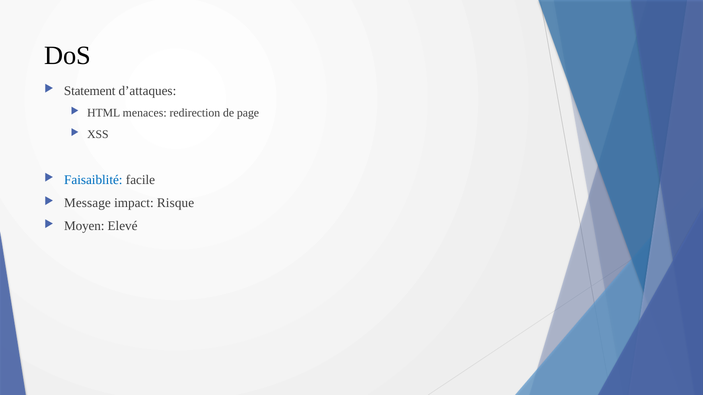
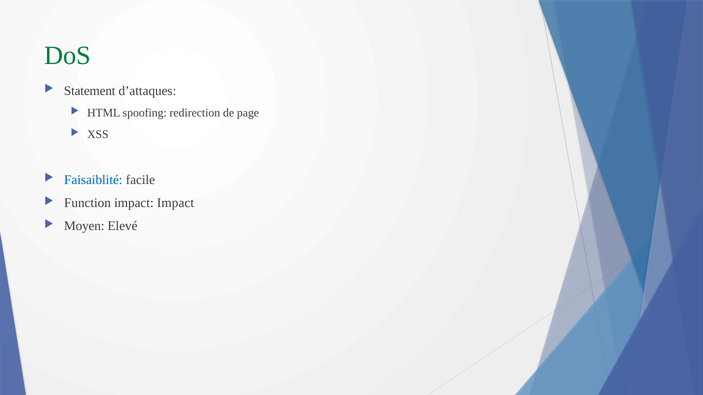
DoS colour: black -> green (68, 55)
menaces: menaces -> spoofing (145, 113)
Message: Message -> Function (88, 203)
impact Risque: Risque -> Impact (176, 203)
